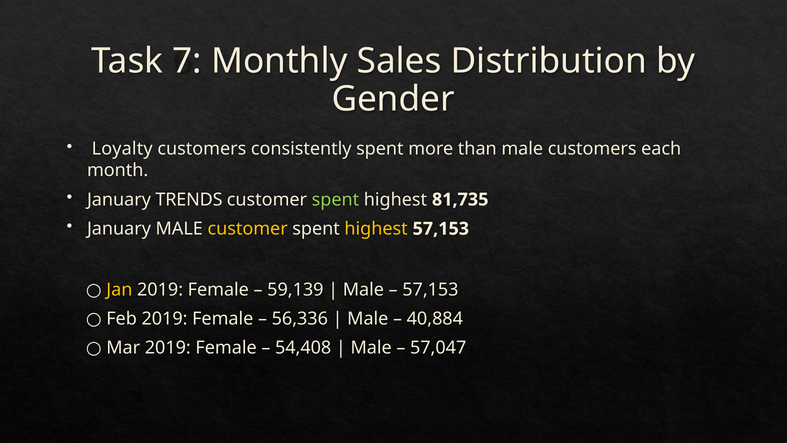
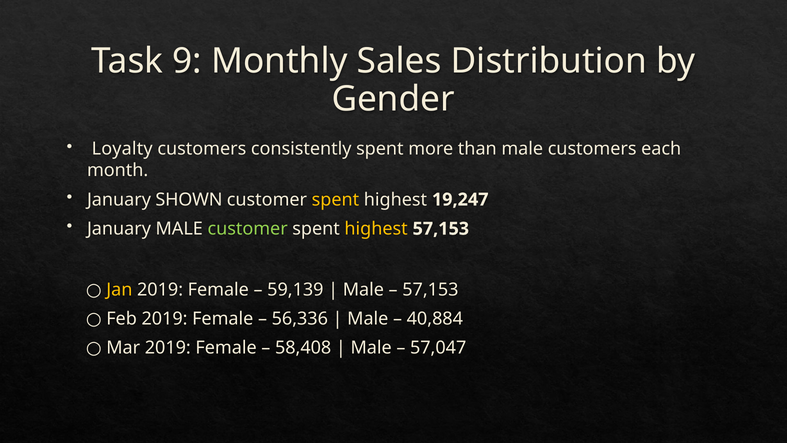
7: 7 -> 9 (187, 61)
TRENDS: TRENDS -> SHOWN (189, 199)
spent colour: light green -> yellow (335, 199)
81,735: 81,735 -> 19,247 (460, 199)
customer colour: yellow -> light green (248, 229)
54,408: 54,408 -> 58,408 (303, 348)
